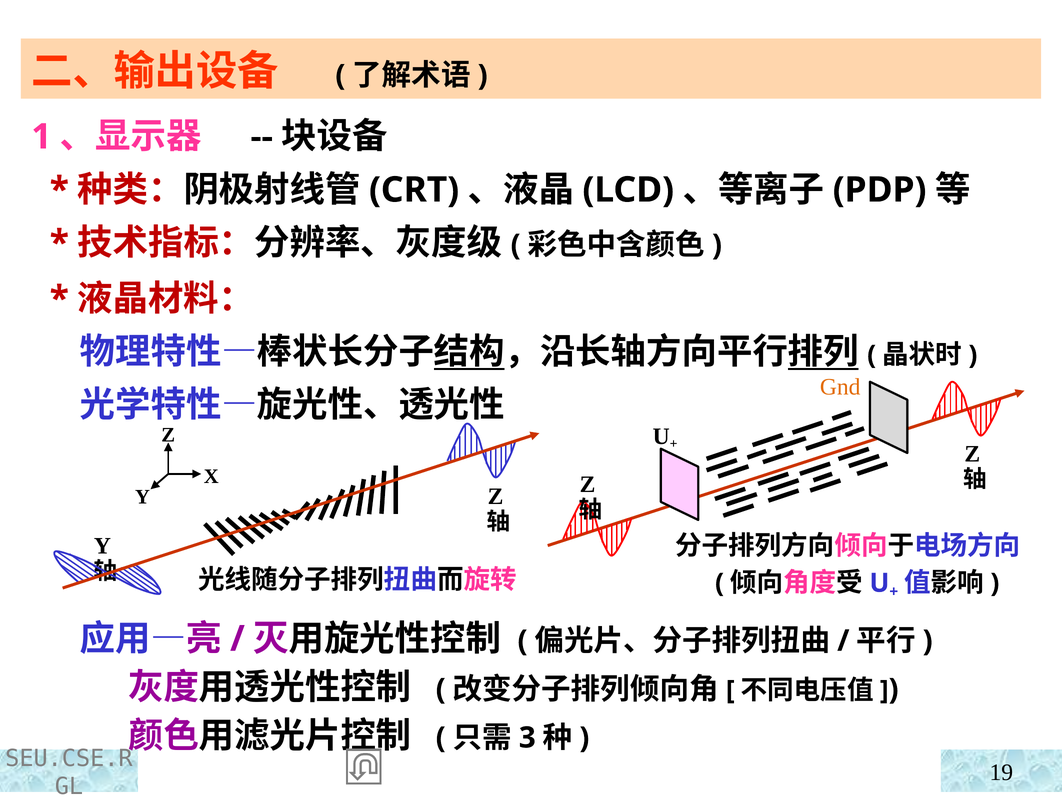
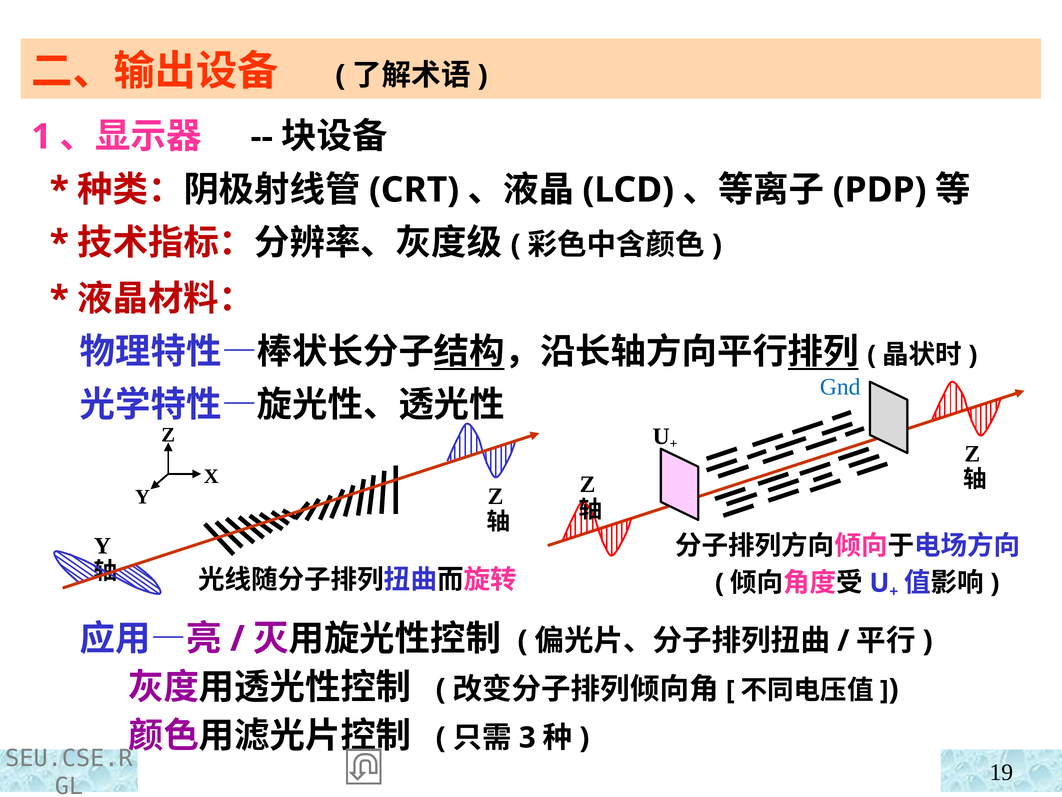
Gnd colour: orange -> blue (840, 387)
